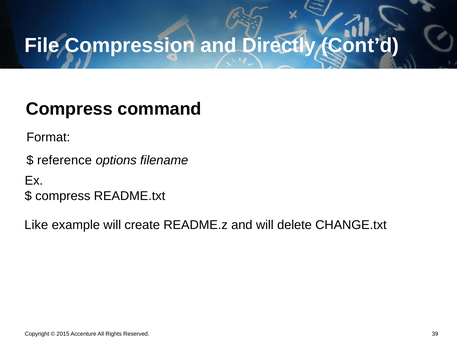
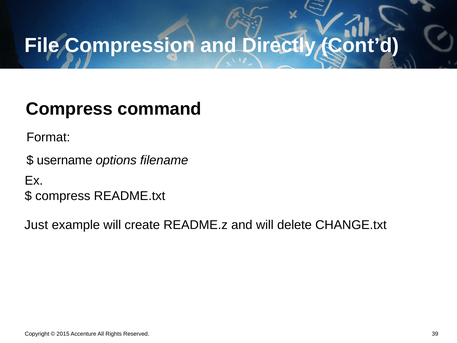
reference: reference -> username (65, 160)
Like: Like -> Just (36, 225)
